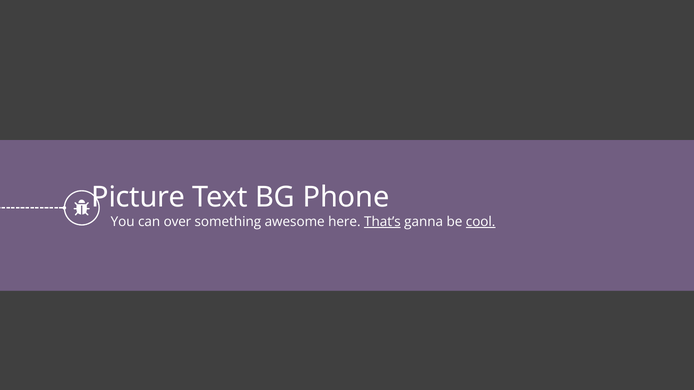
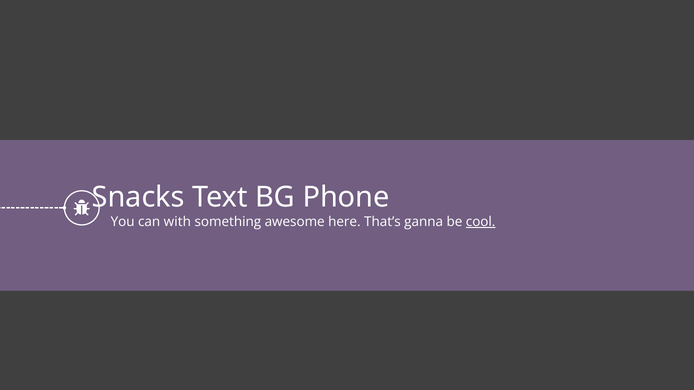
Picture: Picture -> Snacks (138, 197)
over: over -> with (177, 222)
That’s underline: present -> none (382, 222)
